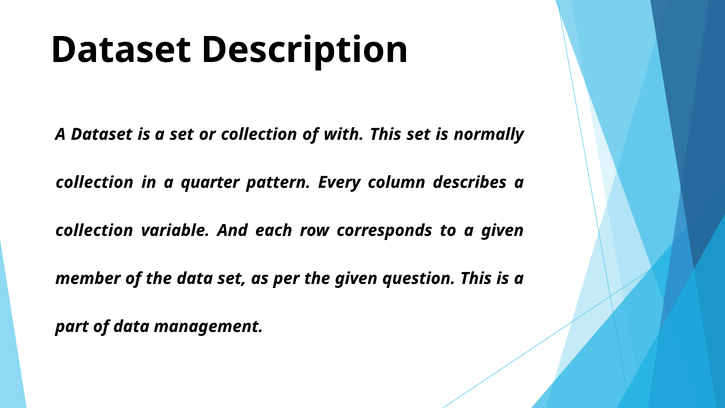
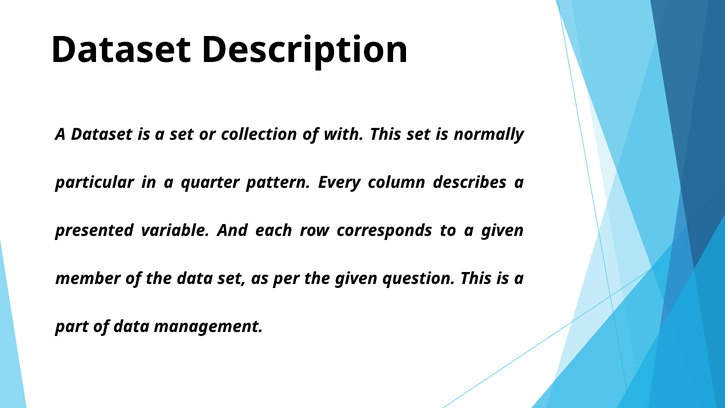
collection: collection -> particular (95, 182)
collection: collection -> presented (94, 230)
